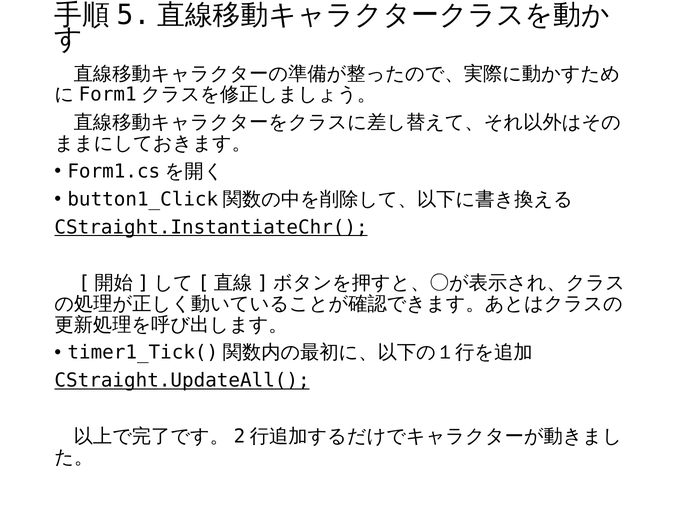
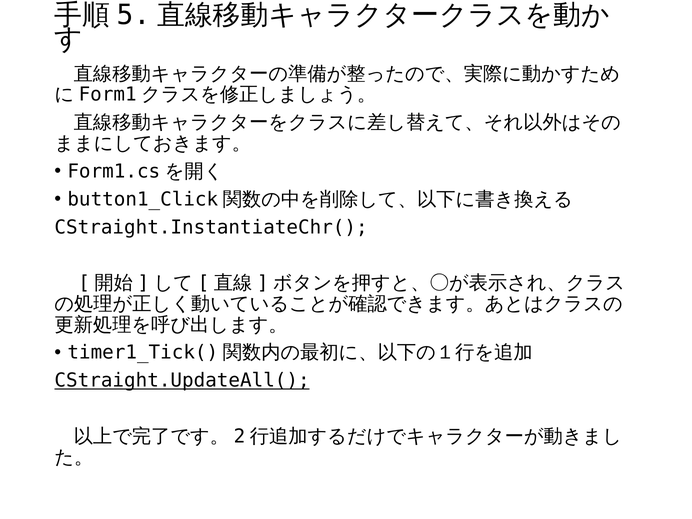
CStraight.InstantiateChr( underline: present -> none (211, 227)
